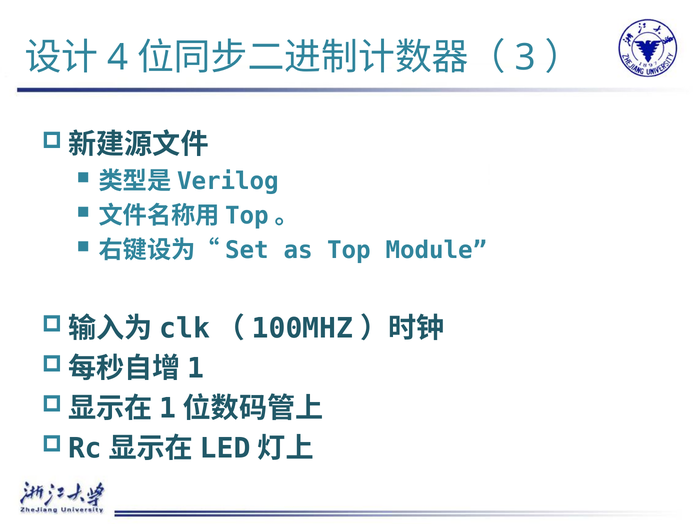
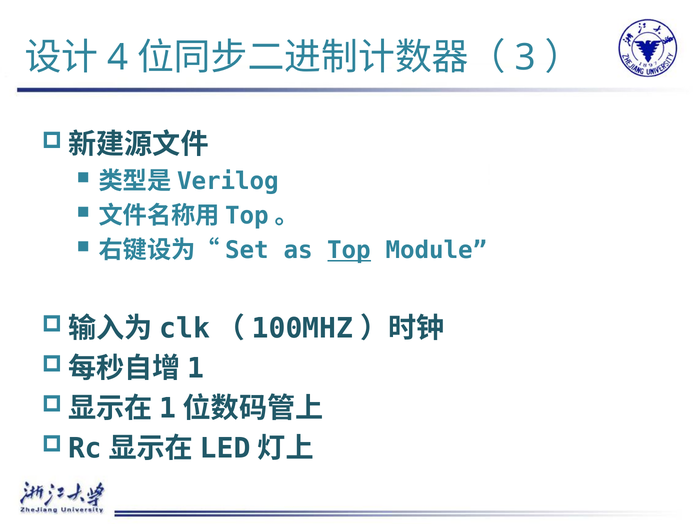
Top underline: none -> present (349, 250)
